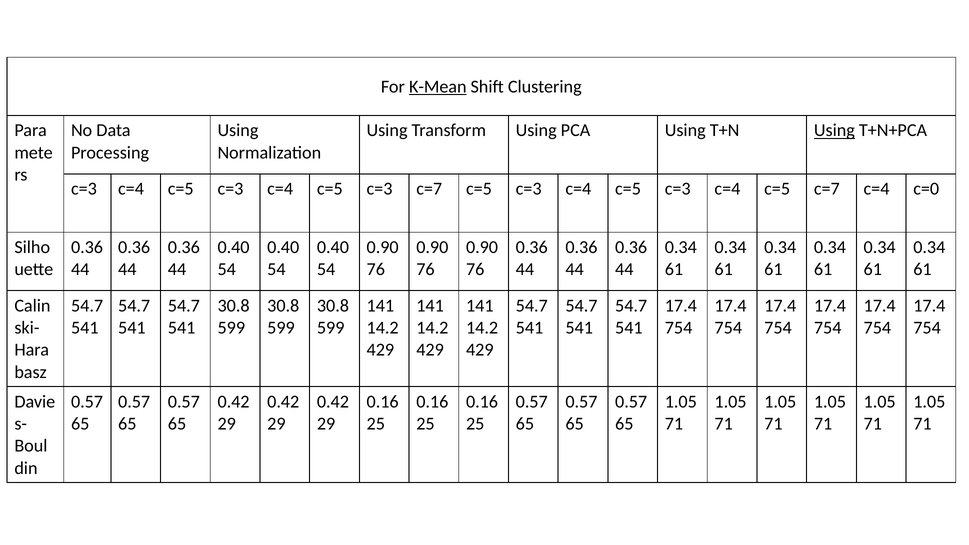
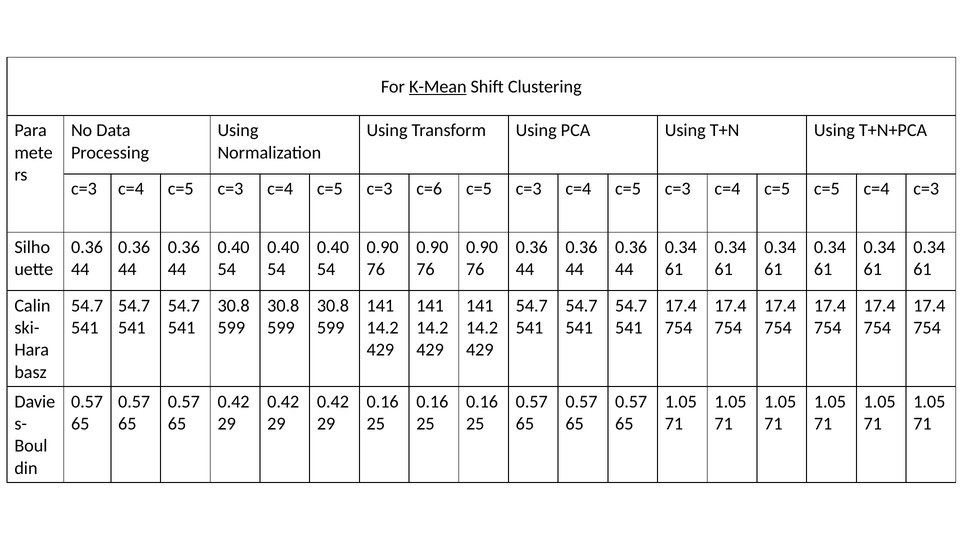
Using underline: present -> none (834, 131)
c=3 c=7: c=7 -> c=6 (429, 189)
c=5 c=7: c=7 -> c=5 (827, 189)
c=4 c=0: c=0 -> c=3 (926, 189)
